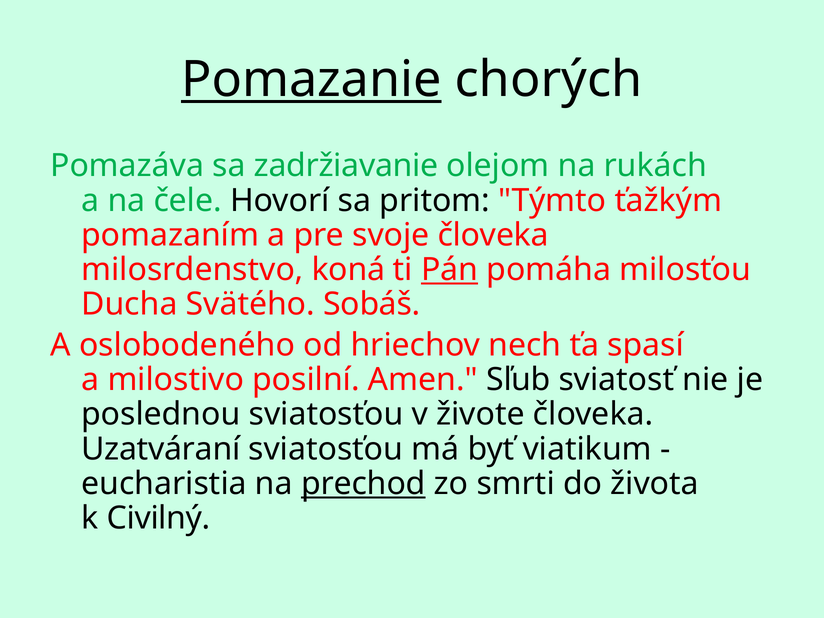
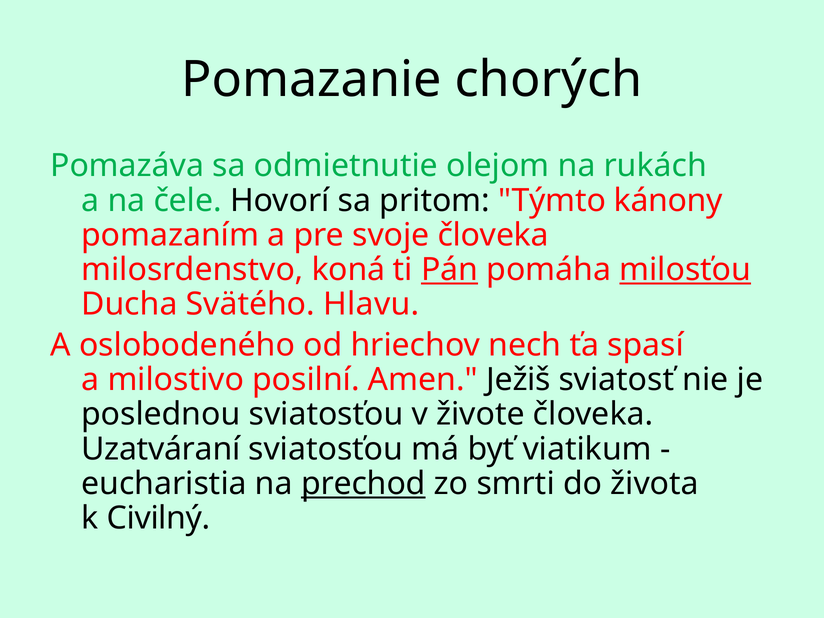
Pomazanie underline: present -> none (311, 80)
zadržiavanie: zadržiavanie -> odmietnutie (346, 166)
ťažkým: ťažkým -> kánony (668, 200)
milosťou underline: none -> present (685, 270)
Sobáš: Sobáš -> Hlavu (371, 304)
Sľub: Sľub -> Ježiš (518, 380)
